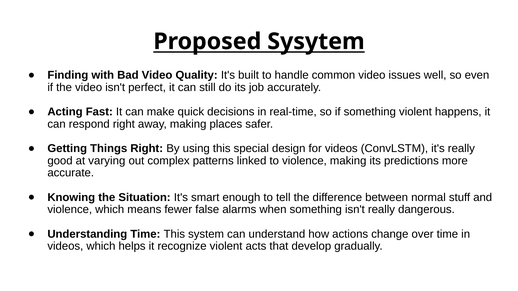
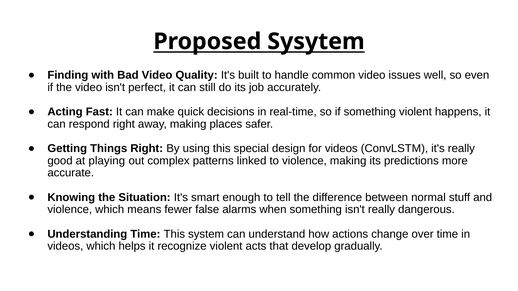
varying: varying -> playing (107, 161)
